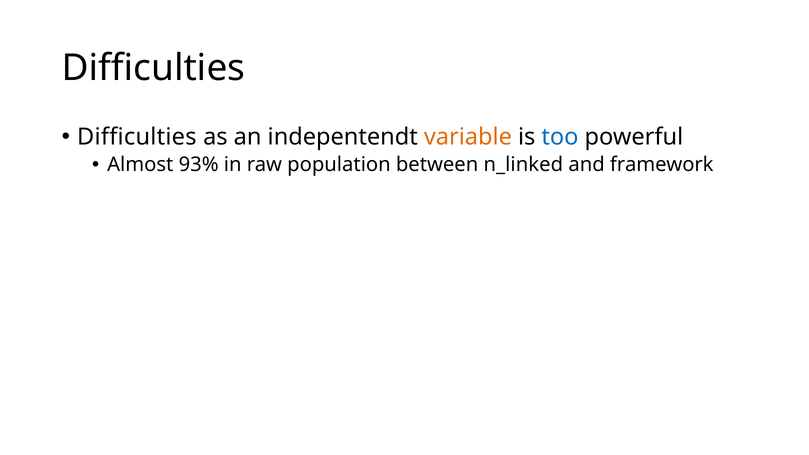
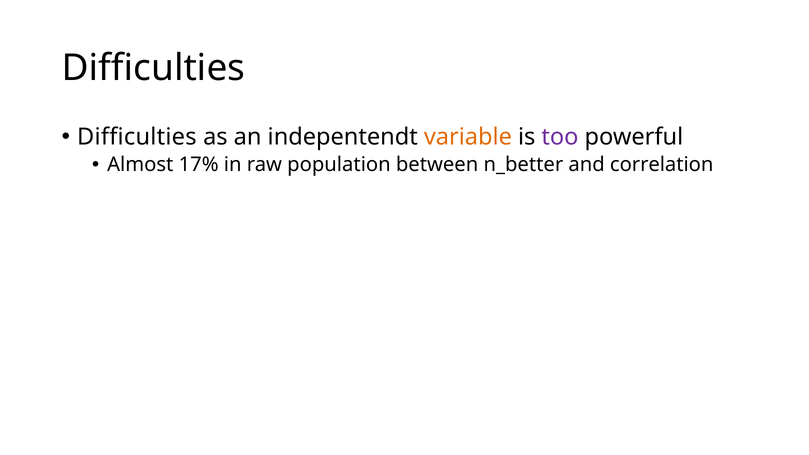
too colour: blue -> purple (560, 137)
93%: 93% -> 17% (199, 165)
n_linked: n_linked -> n_better (523, 165)
framework: framework -> correlation (662, 165)
